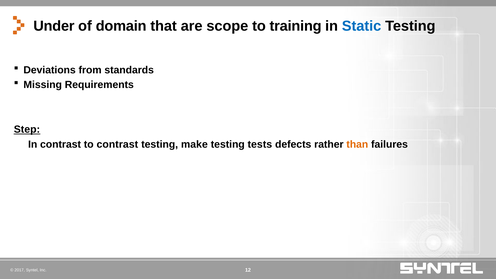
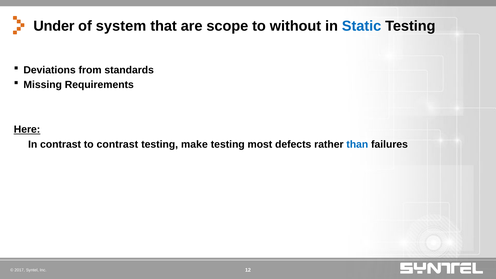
domain: domain -> system (121, 26)
training: training -> without (295, 26)
Step: Step -> Here (27, 129)
tests: tests -> most (260, 144)
than colour: orange -> blue (357, 144)
